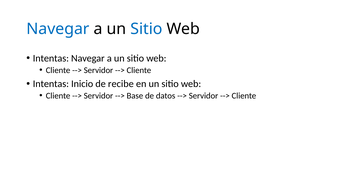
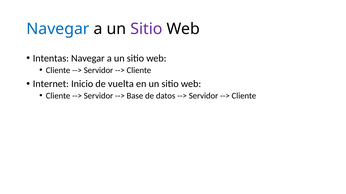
Sitio colour: blue -> purple (146, 29)
Intentas: Intentas -> Internet (51, 84)
recibe: recibe -> vuelta (121, 84)
